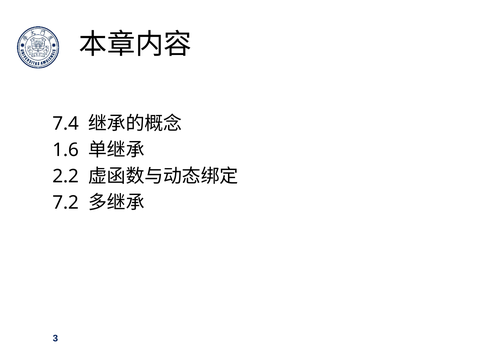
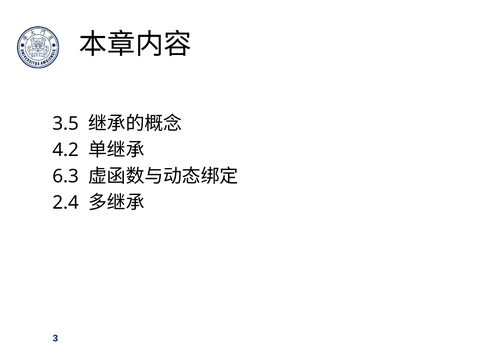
7.4: 7.4 -> 3.5 (66, 124)
1.6: 1.6 -> 4.2 (66, 150)
2.2: 2.2 -> 6.3 (66, 177)
7.2: 7.2 -> 2.4 (66, 203)
